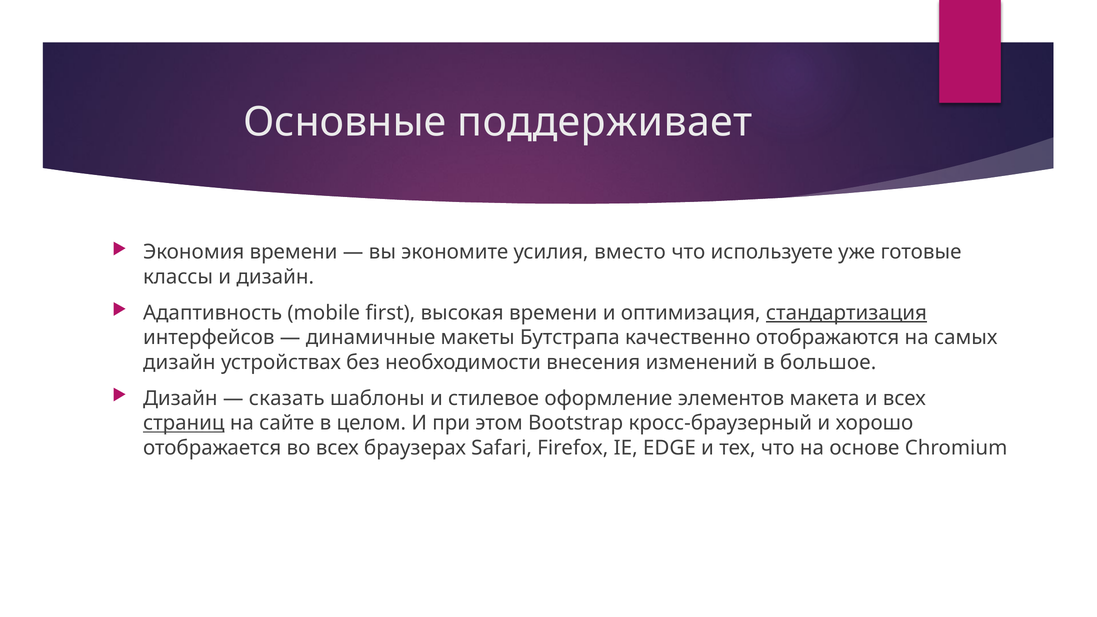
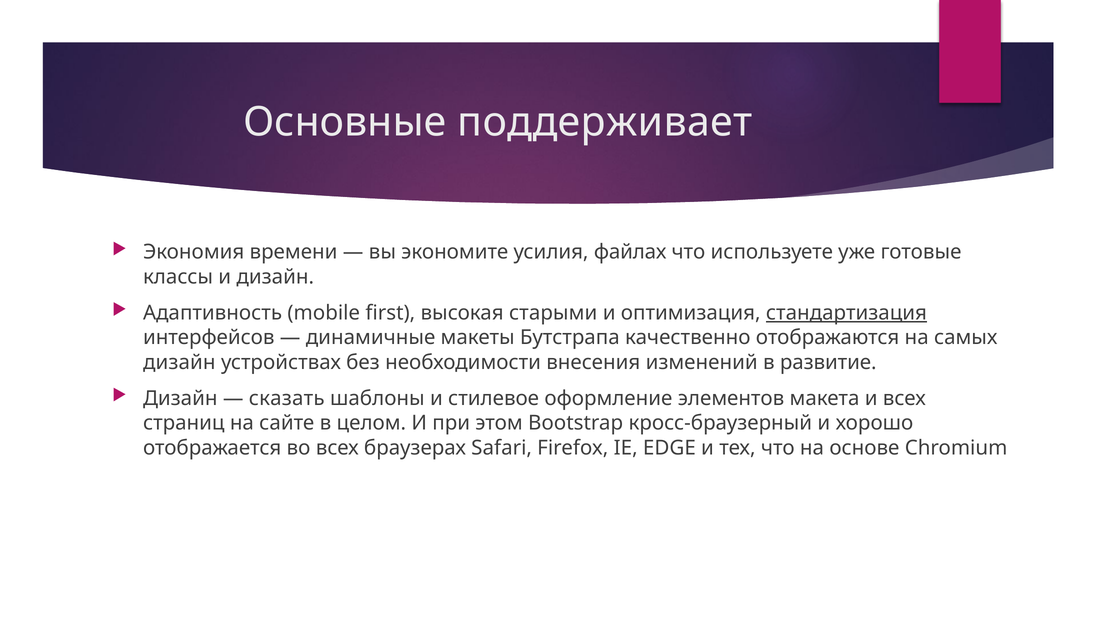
вместо: вместо -> файлах (630, 252)
высокая времени: времени -> старыми (553, 313)
большое: большое -> развитие (828, 362)
страниц underline: present -> none (184, 423)
